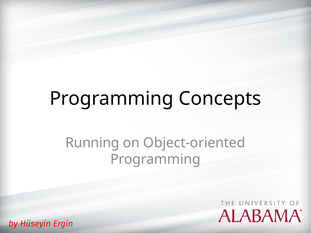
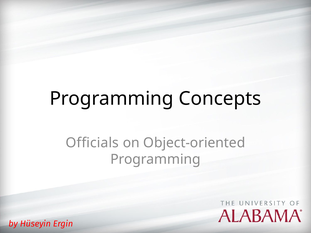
Running: Running -> Officials (92, 143)
